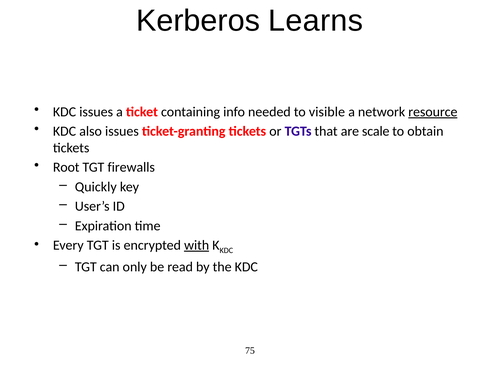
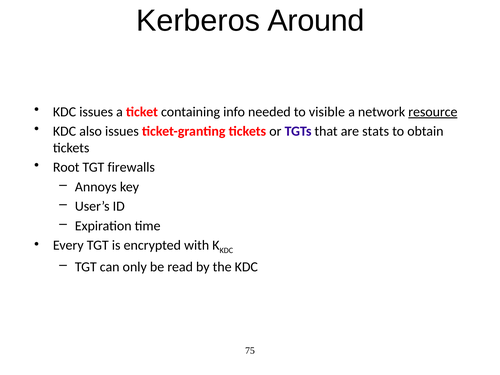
Learns: Learns -> Around (316, 21)
scale: scale -> stats (376, 131)
Quickly: Quickly -> Annoys (96, 187)
with underline: present -> none (197, 245)
